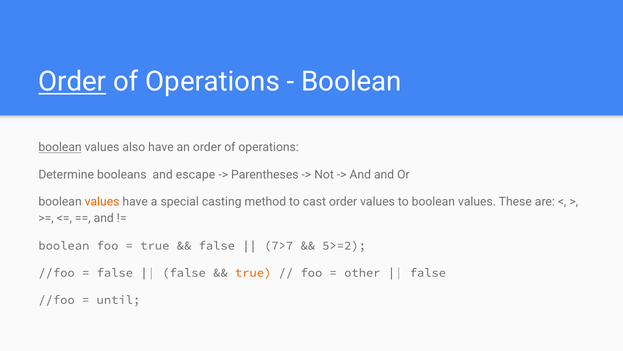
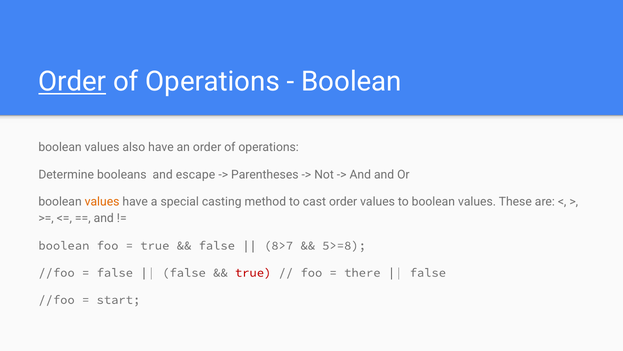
boolean underline: present -> none (60, 147)
7>7: 7>7 -> 8>7 (279, 245)
5>=2: 5>=2 -> 5>=8 (344, 245)
true colour: orange -> red (253, 272)
other: other -> there (362, 272)
until: until -> start (118, 299)
